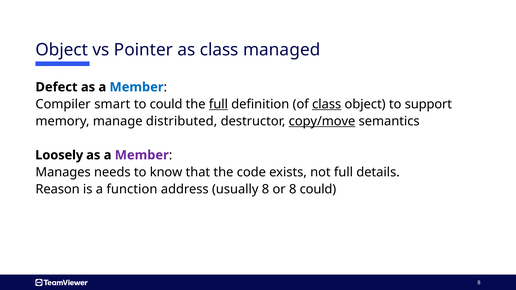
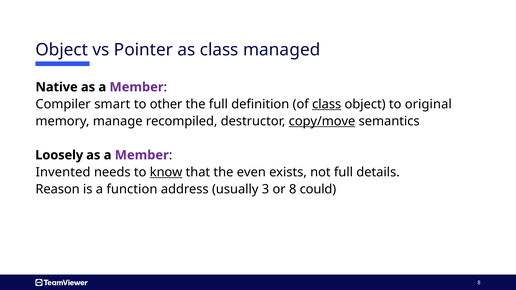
Defect: Defect -> Native (57, 87)
Member colour: blue -> purple (137, 87)
to could: could -> other (166, 104)
full underline: present -> none (218, 104)
support: support -> original (428, 104)
distributed: distributed -> recompiled (182, 121)
Manages: Manages -> Invented (63, 172)
know underline: none -> present (166, 172)
code: code -> even (251, 172)
usually 8: 8 -> 3 (265, 189)
